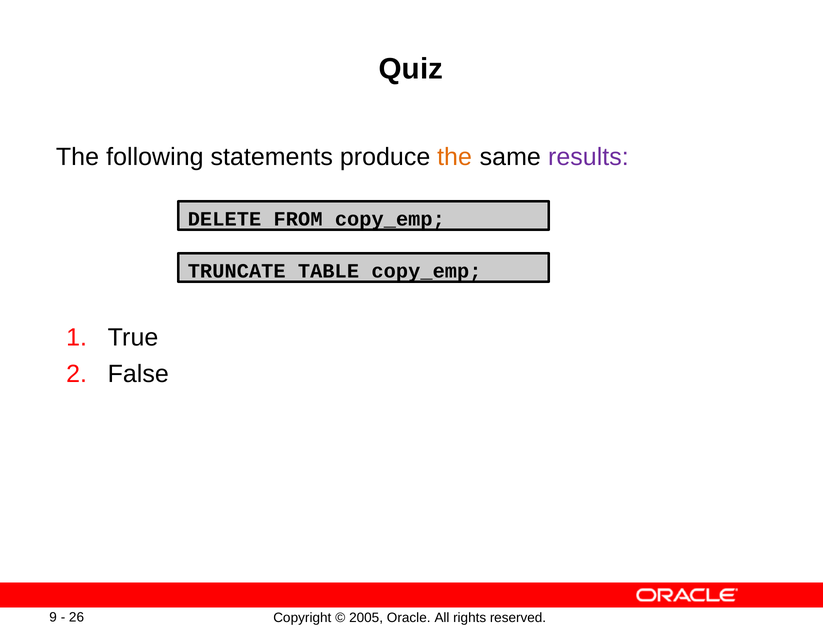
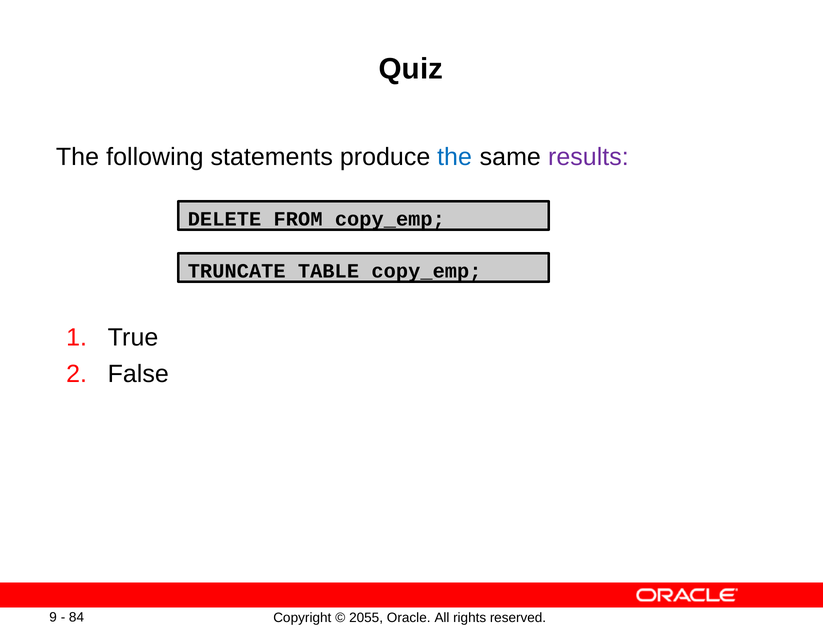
the colour: orange -> blue (455, 157)
26: 26 -> 84 (77, 617)
2005: 2005 -> 2055 (366, 618)
